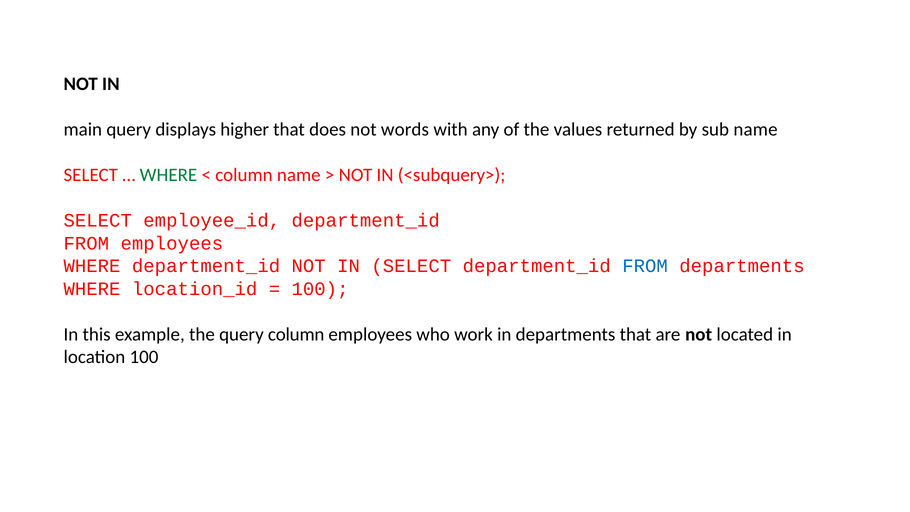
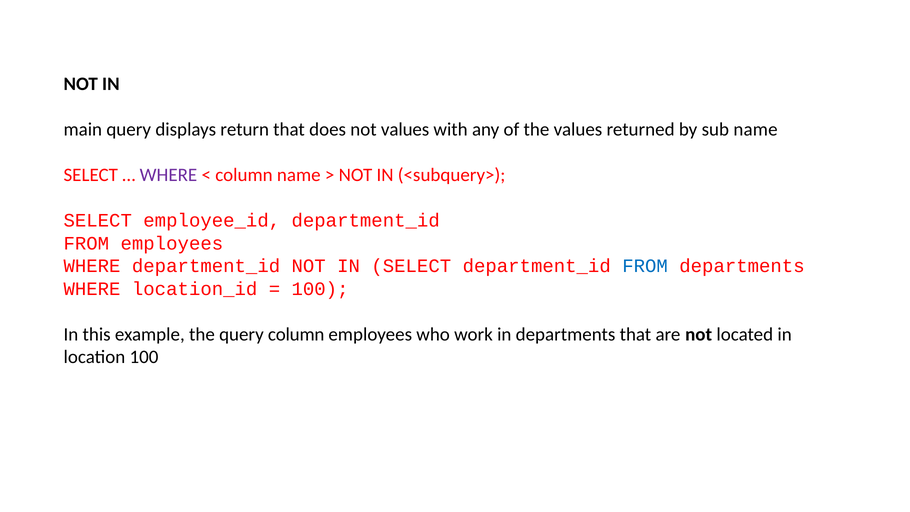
higher: higher -> return (245, 130)
not words: words -> values (405, 130)
WHERE colour: green -> purple (168, 175)
